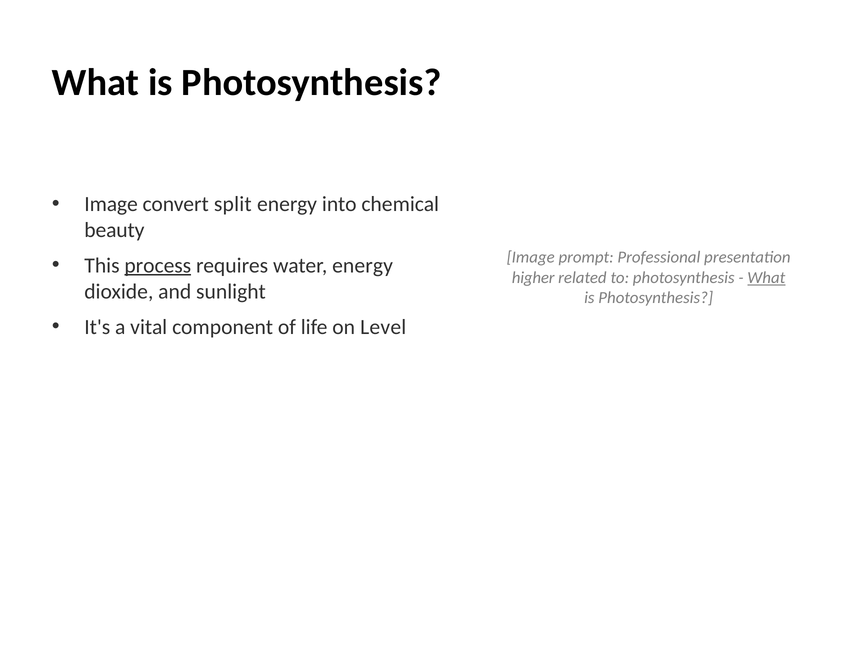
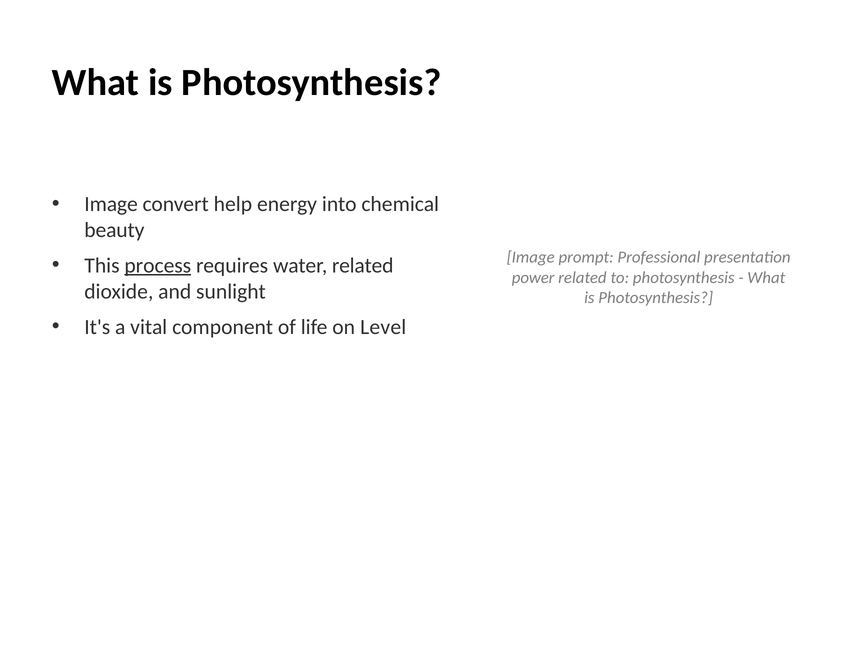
split: split -> help (233, 204)
water energy: energy -> related (363, 266)
higher: higher -> power (533, 278)
What underline: present -> none (766, 278)
